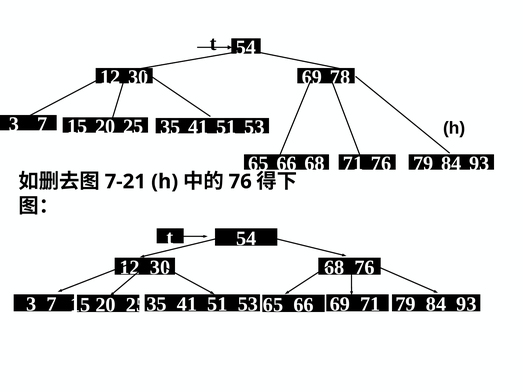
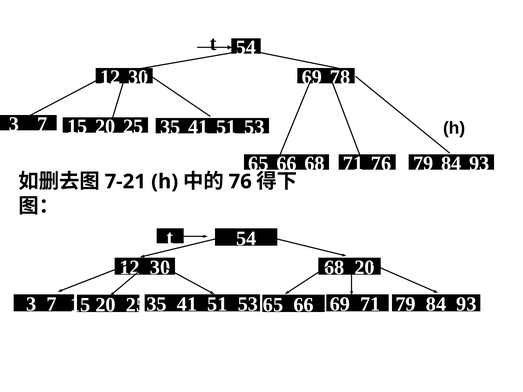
68 76: 76 -> 20 (365, 268)
